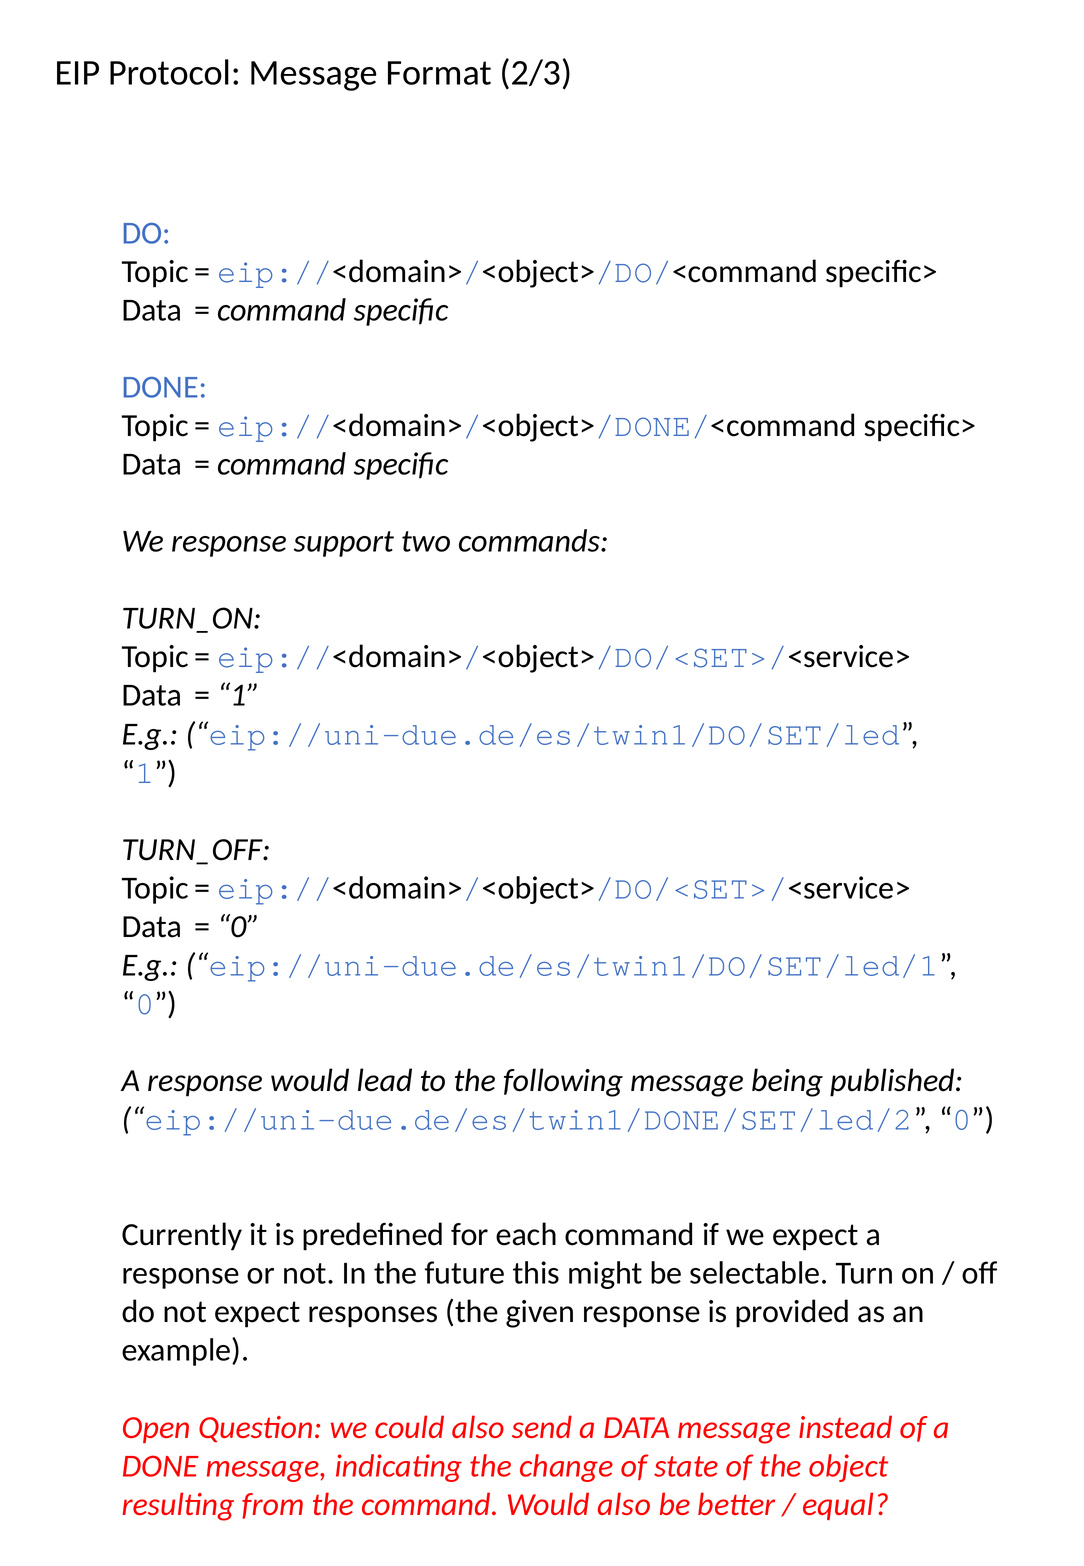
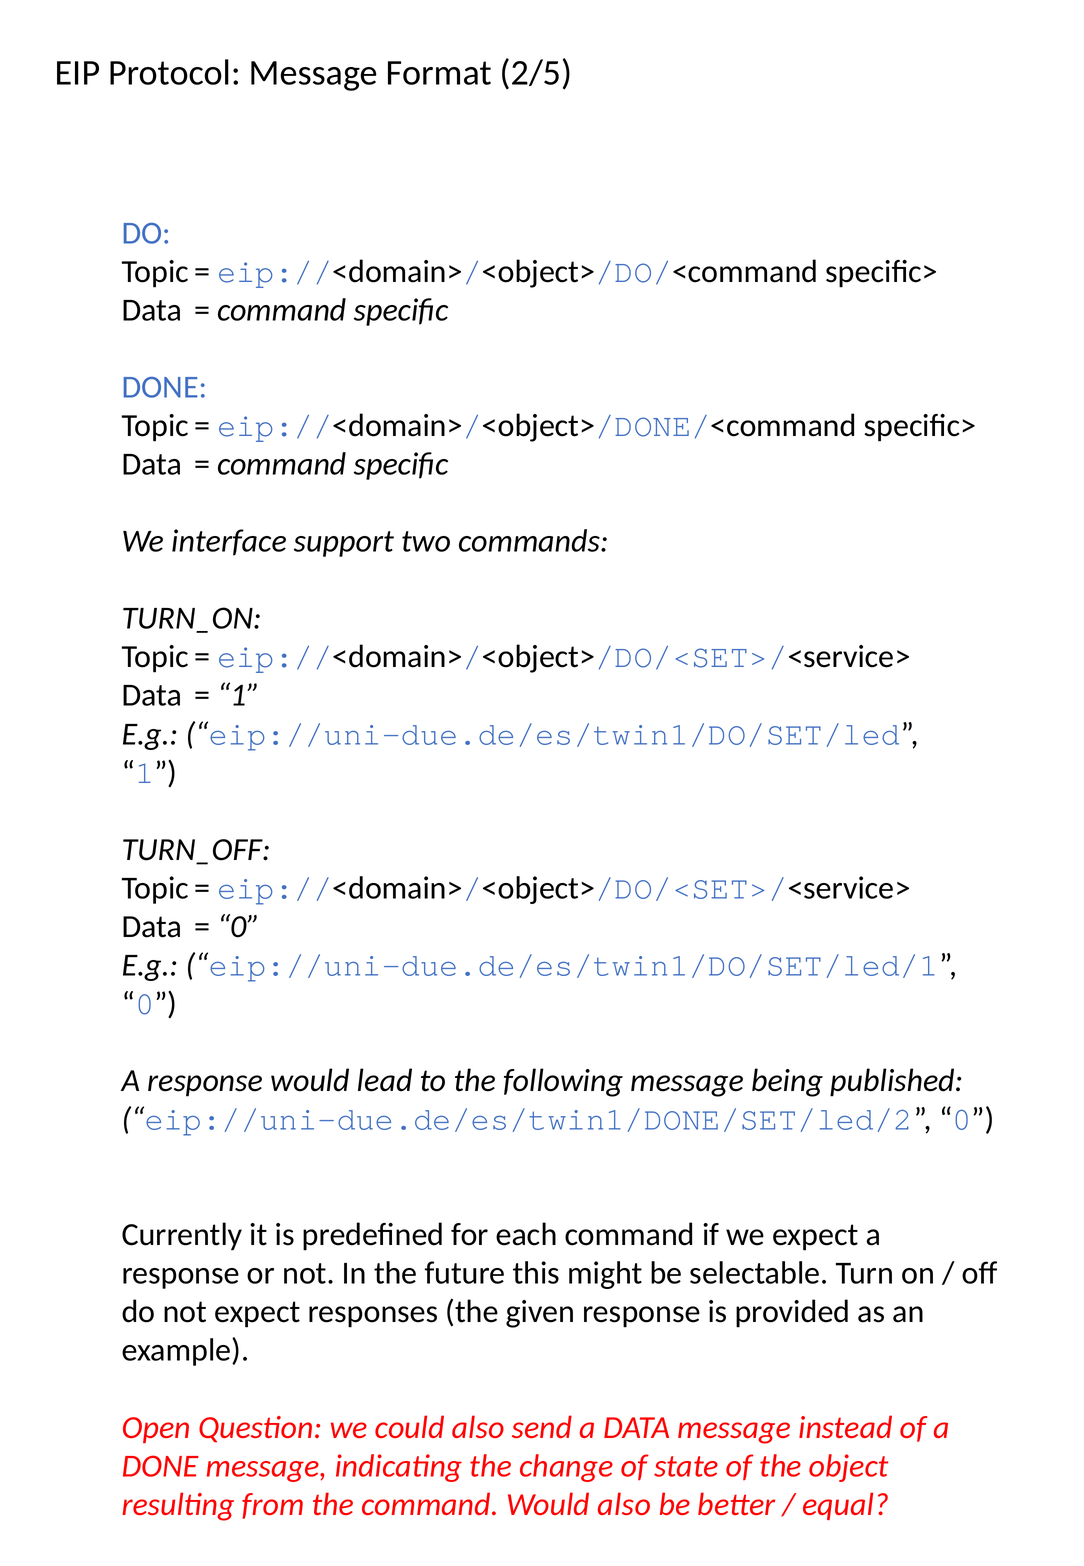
2/3: 2/3 -> 2/5 (536, 73)
We response: response -> interface (229, 541)
